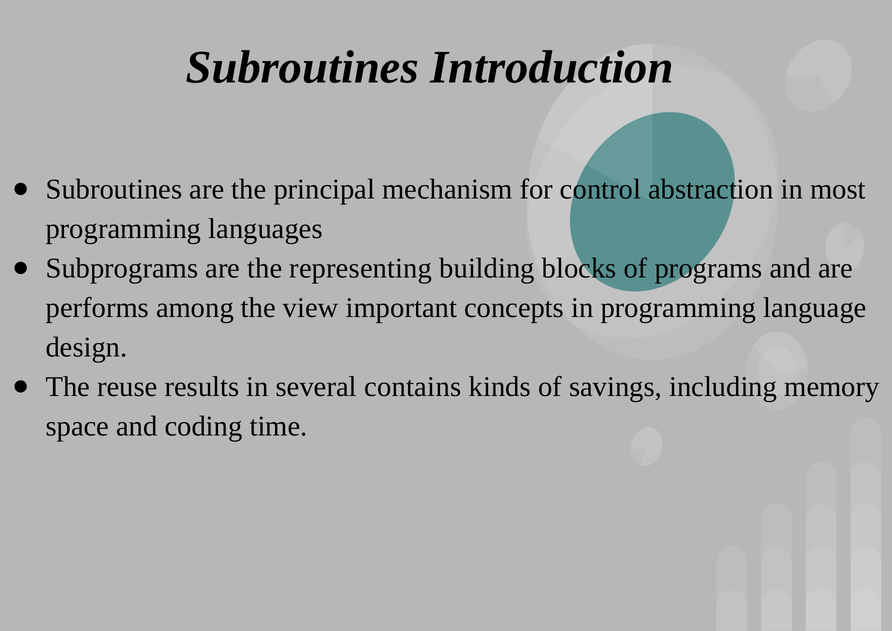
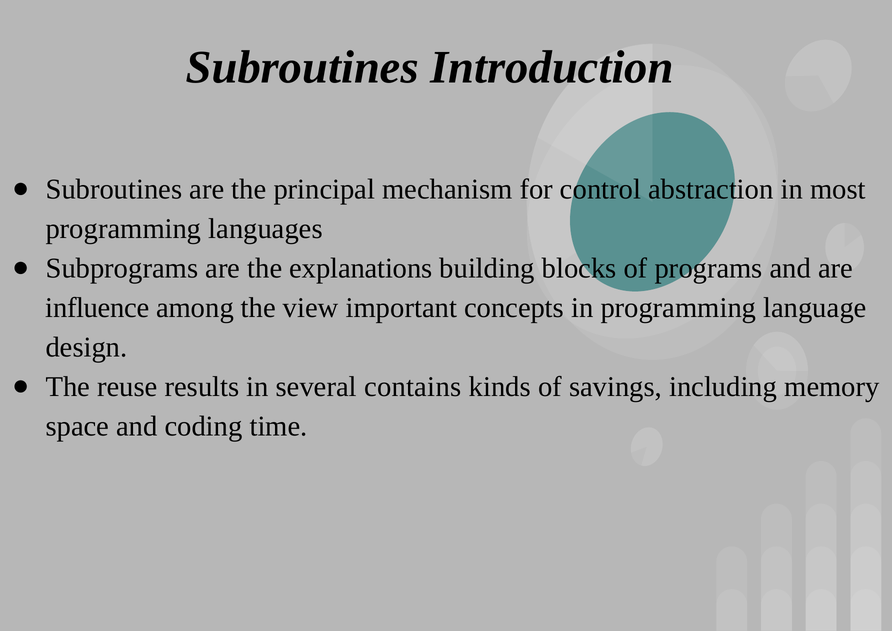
representing: representing -> explanations (361, 268)
performs: performs -> influence (97, 308)
